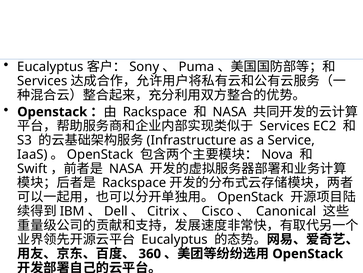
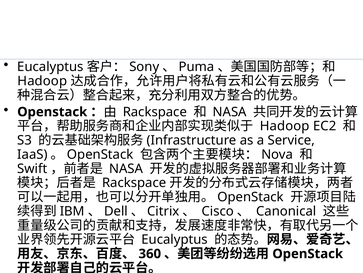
Services: Services -> Hadoop (42, 81)
Services: Services -> Hadoop (285, 126)
